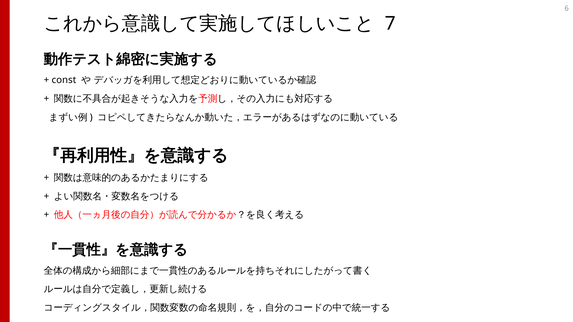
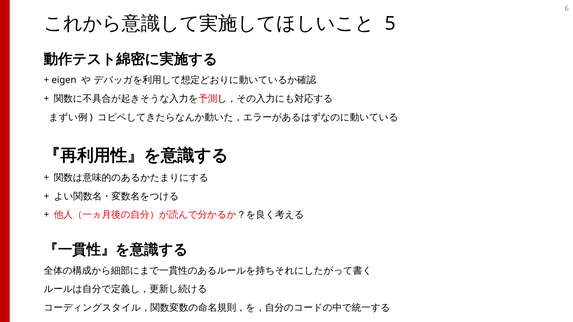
7: 7 -> 5 (390, 24)
const: const -> eigen (64, 80)
